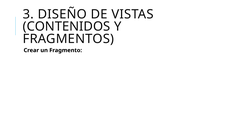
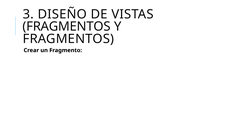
CONTENIDOS: CONTENIDOS -> FRAGMENTOS (67, 27)
